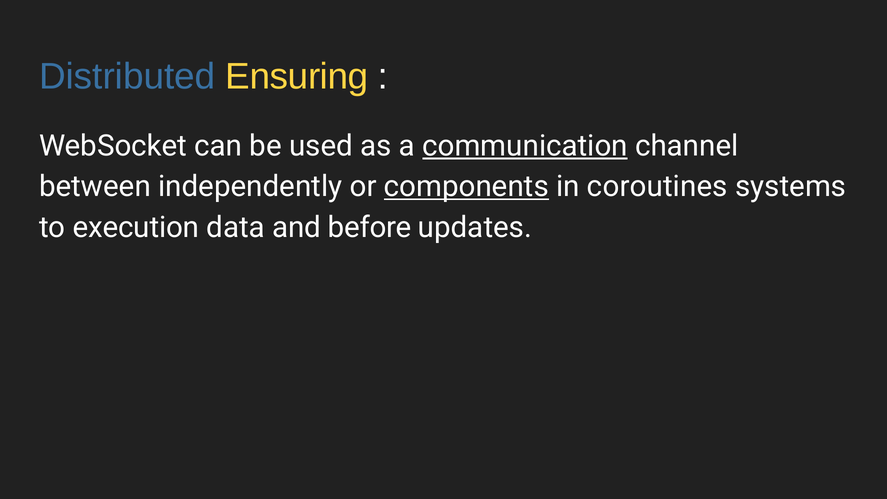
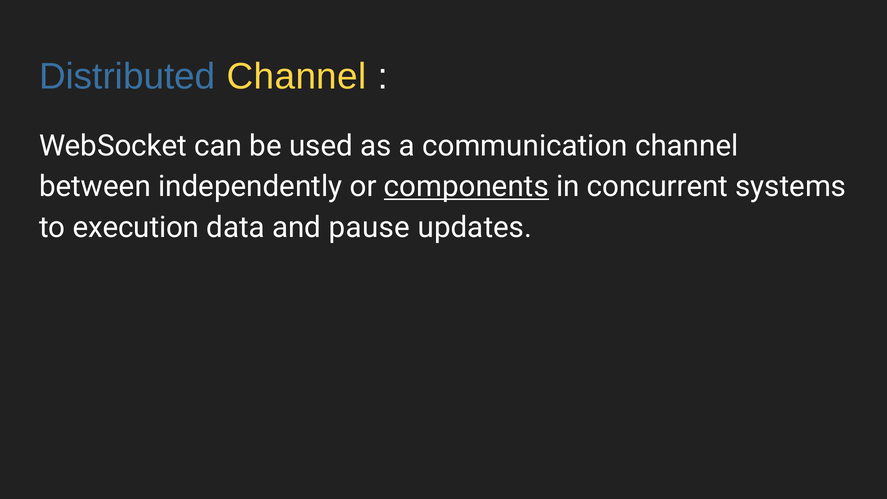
Distributed Ensuring: Ensuring -> Channel (297, 77)
communication underline: present -> none (525, 146)
coroutines: coroutines -> concurrent (657, 187)
before: before -> pause (369, 227)
